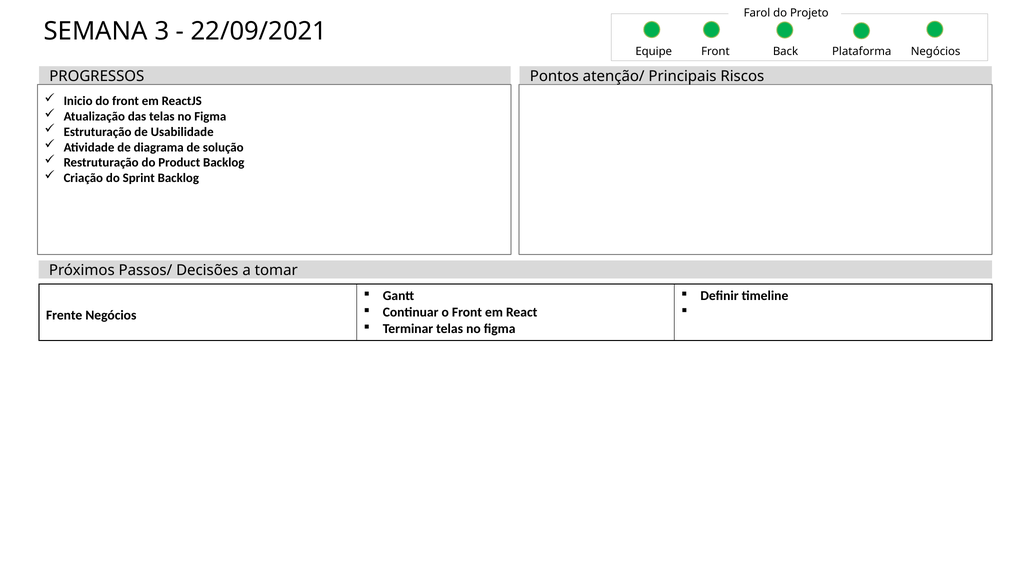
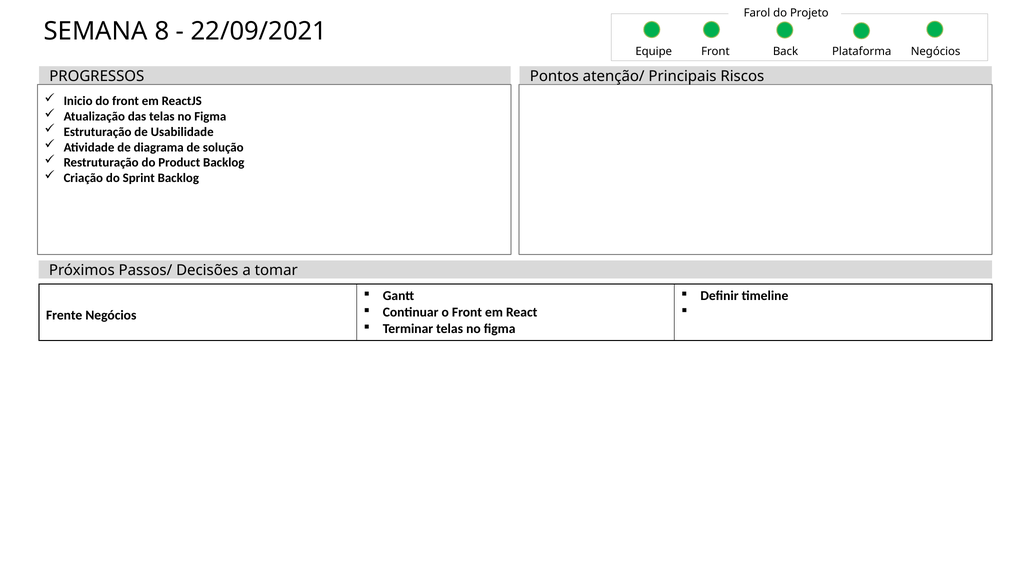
3: 3 -> 8 (162, 31)
